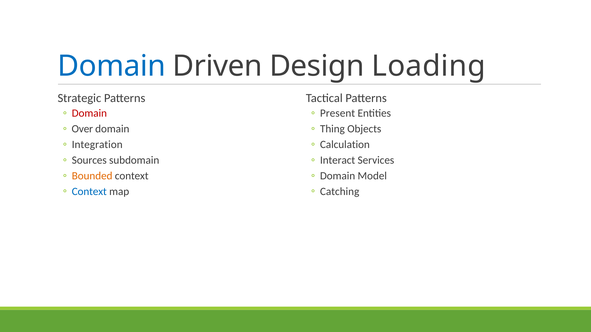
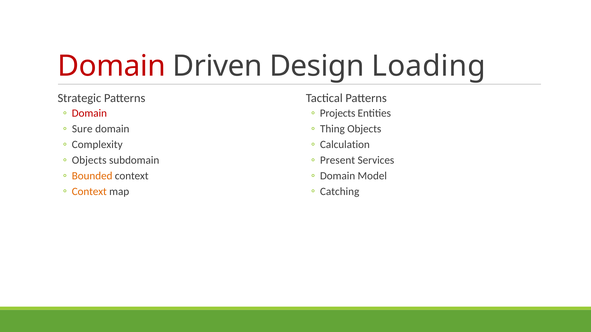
Domain colour: blue -> red (112, 66)
Present: Present -> Projects (338, 113)
Over: Over -> Sure (82, 129)
Integration: Integration -> Complexity (97, 145)
Sources: Sources -> Objects (89, 160)
Interact: Interact -> Present (338, 160)
Context colour: blue -> orange (89, 192)
